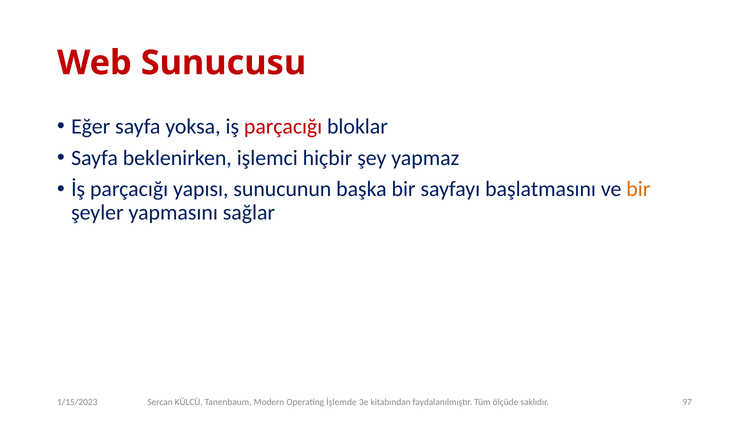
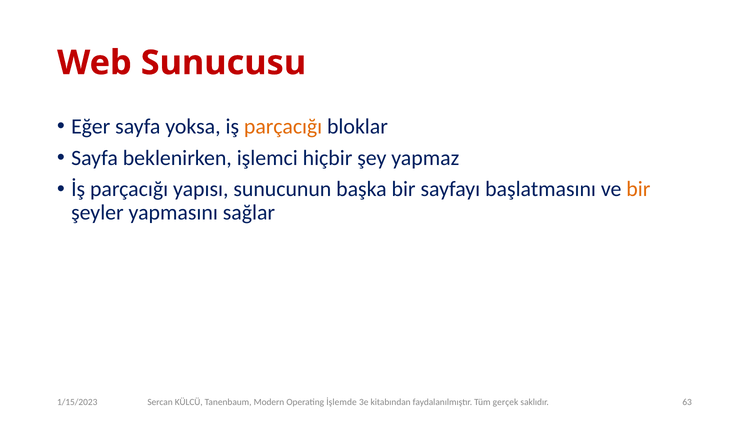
parçacığı colour: red -> orange (283, 127)
ölçüde: ölçüde -> gerçek (505, 402)
97: 97 -> 63 (687, 402)
